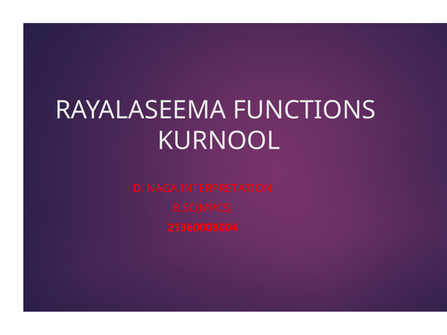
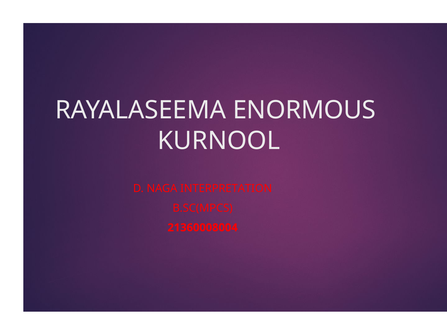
FUNCTIONS: FUNCTIONS -> ENORMOUS (304, 110)
